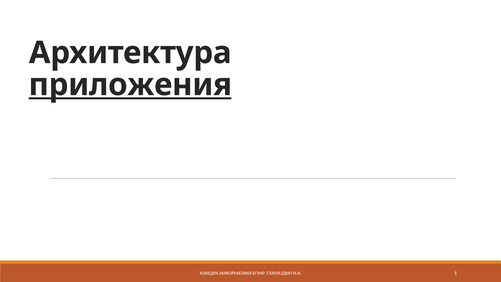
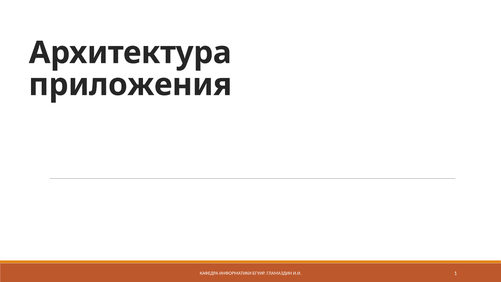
приложения underline: present -> none (130, 85)
